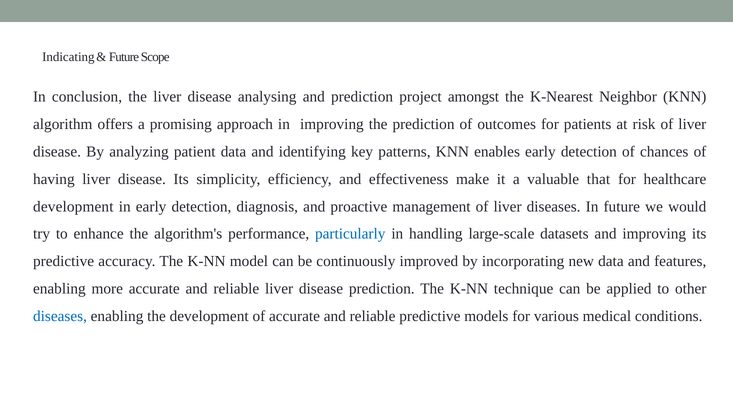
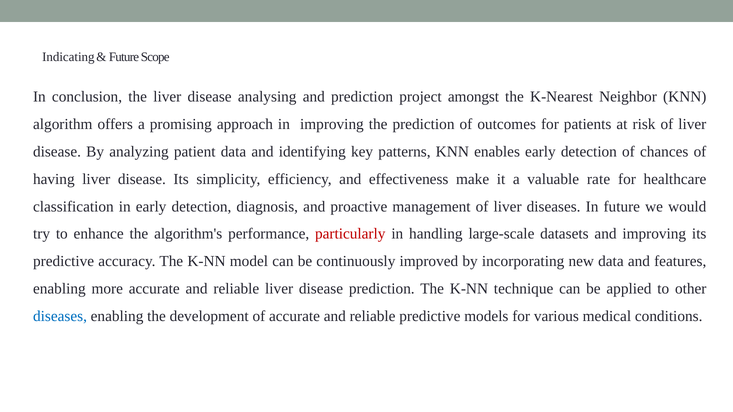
that: that -> rate (599, 179)
development: development -> classification (73, 207)
particularly colour: blue -> red (350, 234)
